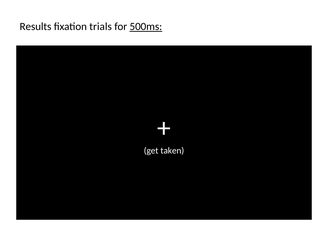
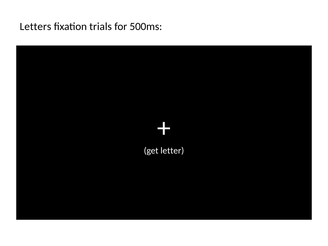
Results: Results -> Letters (35, 27)
500ms underline: present -> none (146, 27)
taken: taken -> letter (172, 151)
